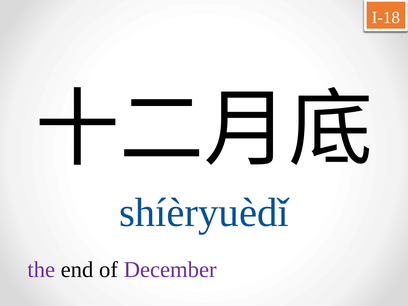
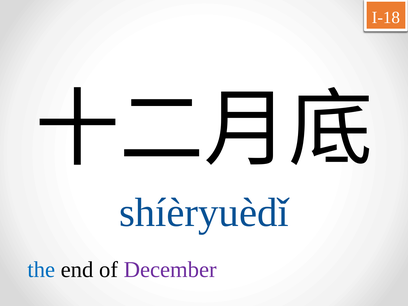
the colour: purple -> blue (41, 270)
